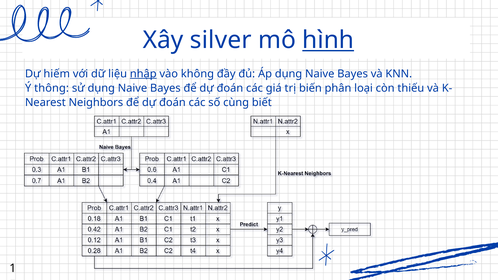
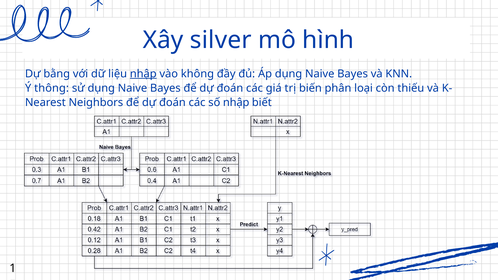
hình underline: present -> none (328, 40)
hiếm: hiếm -> bằng (57, 74)
số cùng: cùng -> nhập (236, 103)
